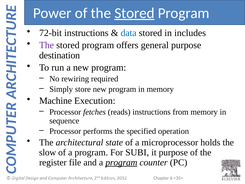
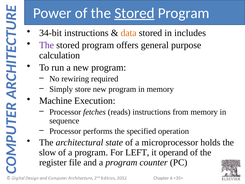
72-bit: 72-bit -> 34-bit (50, 33)
data colour: blue -> orange (129, 33)
destination: destination -> calculation (60, 55)
SUBI: SUBI -> LEFT (137, 152)
it purpose: purpose -> operand (173, 152)
program underline: present -> none (121, 162)
